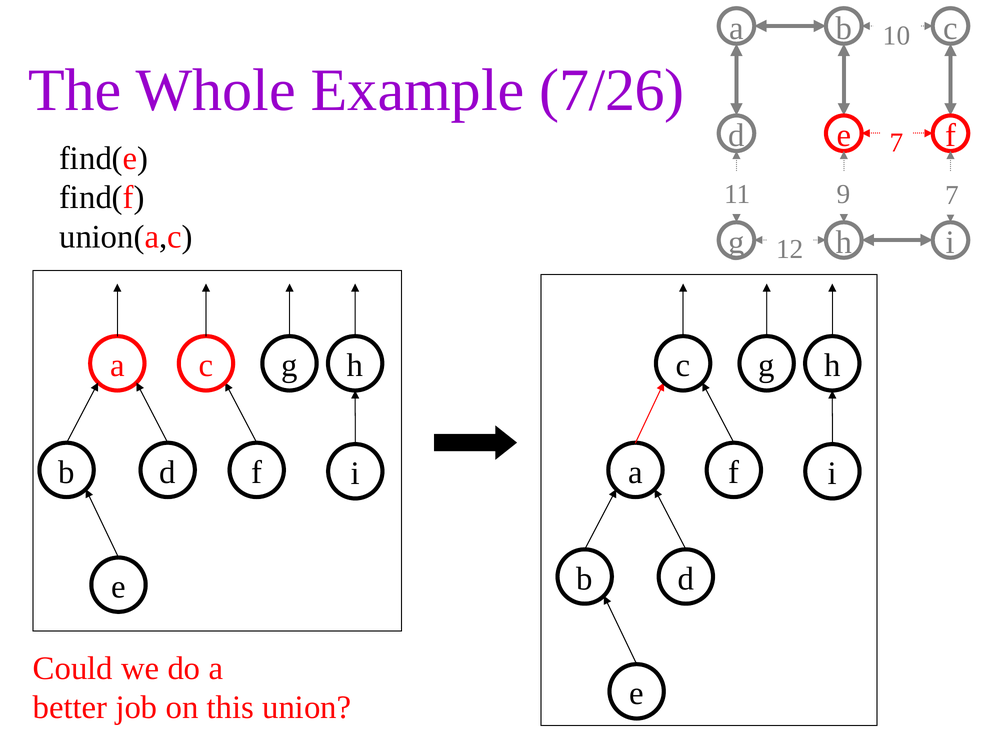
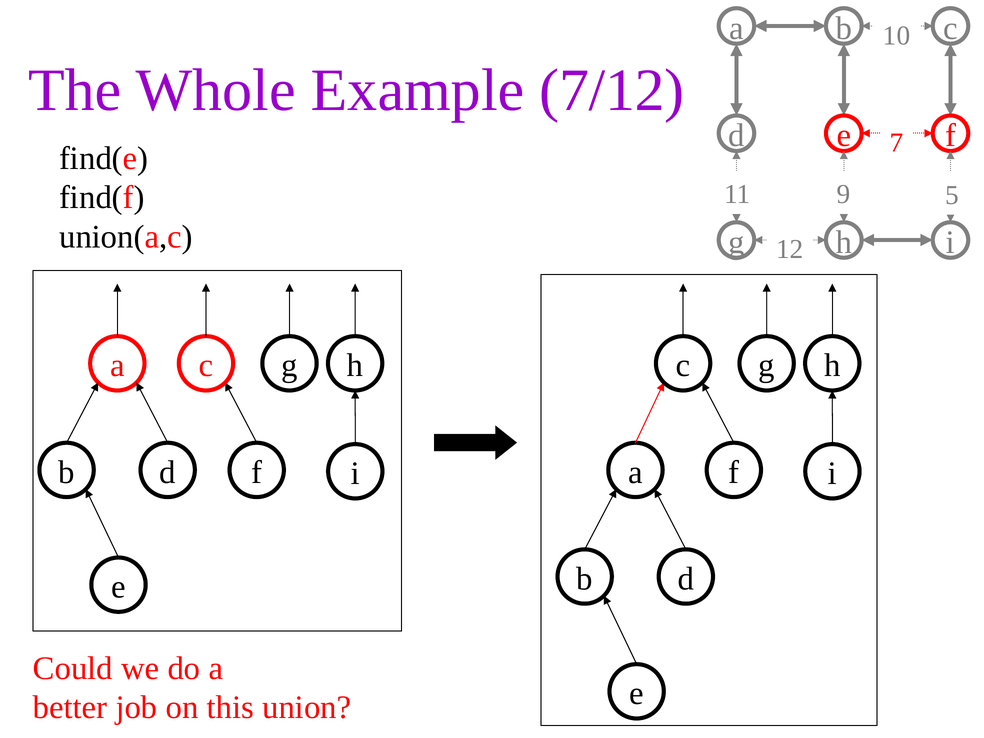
7/26: 7/26 -> 7/12 (612, 90)
9 7: 7 -> 5 (952, 195)
